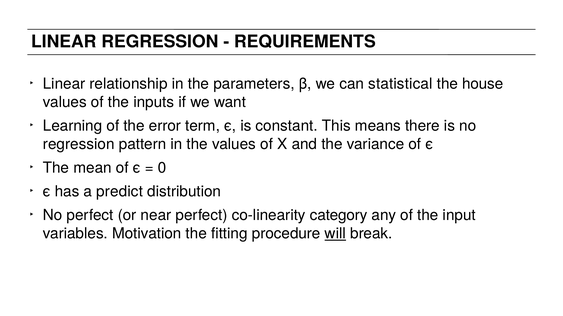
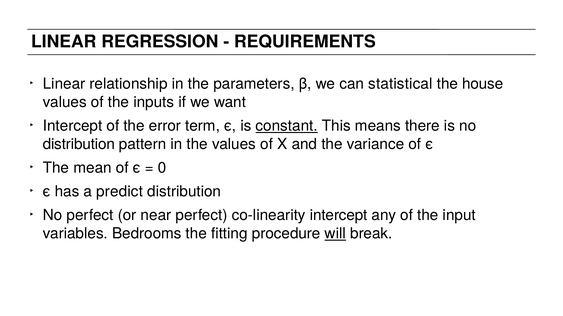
Learning: Learning -> Intercept (73, 126)
constant underline: none -> present (287, 126)
regression: regression -> distribution (79, 144)
co-linearity category: category -> intercept (339, 215)
Motivation: Motivation -> Bedrooms (147, 234)
